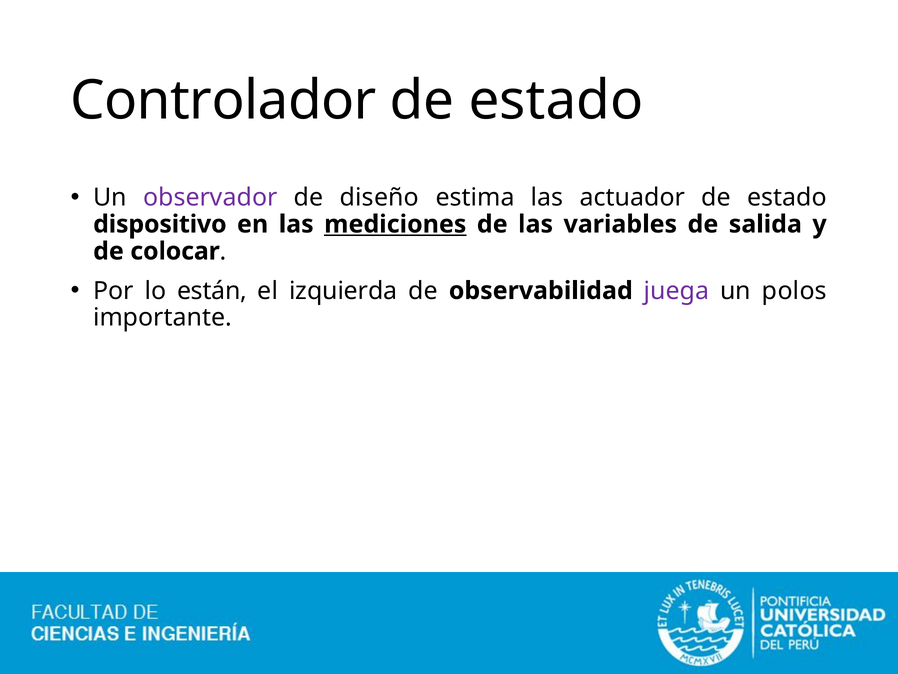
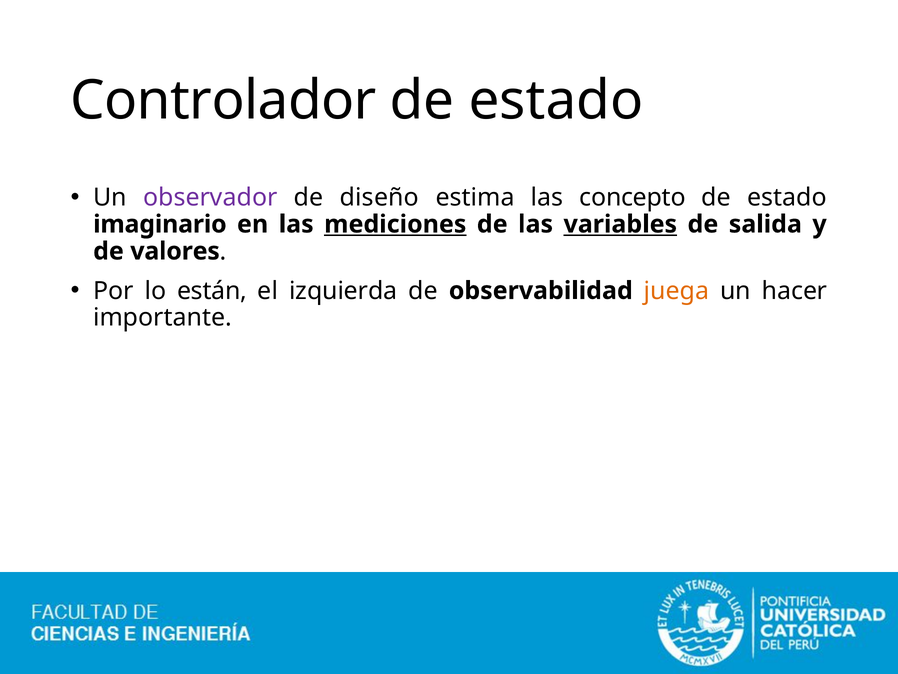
actuador: actuador -> concepto (633, 197)
dispositivo: dispositivo -> imaginario (160, 224)
variables underline: none -> present (620, 224)
colocar: colocar -> valores (175, 251)
juega colour: purple -> orange (676, 291)
polos: polos -> hacer (795, 291)
